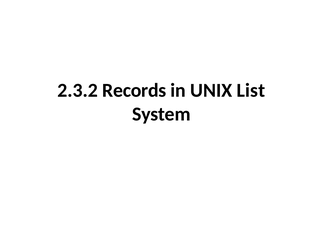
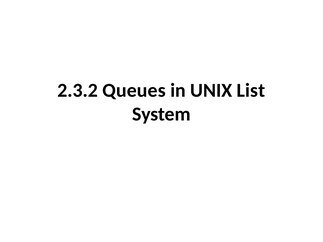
Records: Records -> Queues (134, 90)
